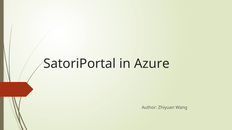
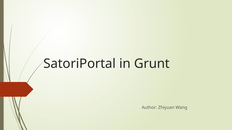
Azure: Azure -> Grunt (152, 64)
